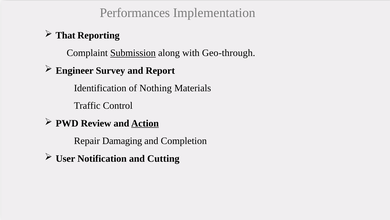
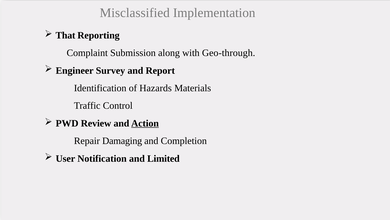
Performances: Performances -> Misclassified (135, 13)
Submission underline: present -> none (133, 53)
Nothing: Nothing -> Hazards (156, 88)
Cutting: Cutting -> Limited (163, 158)
